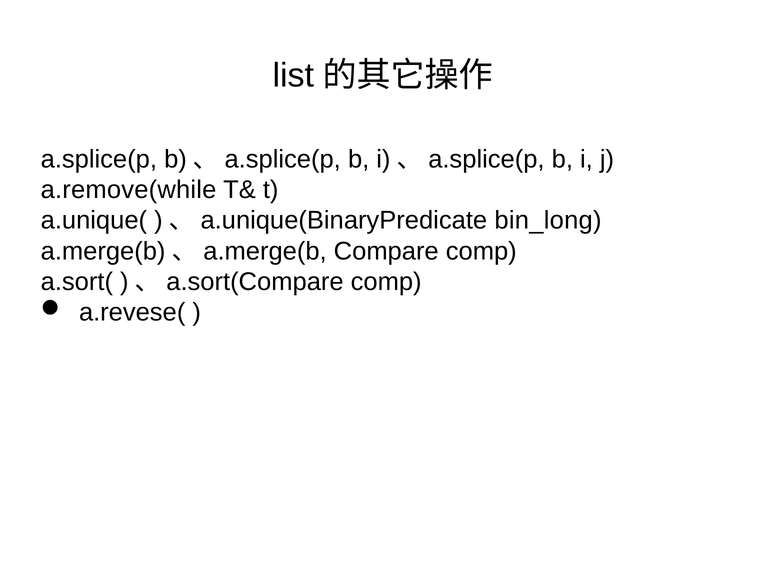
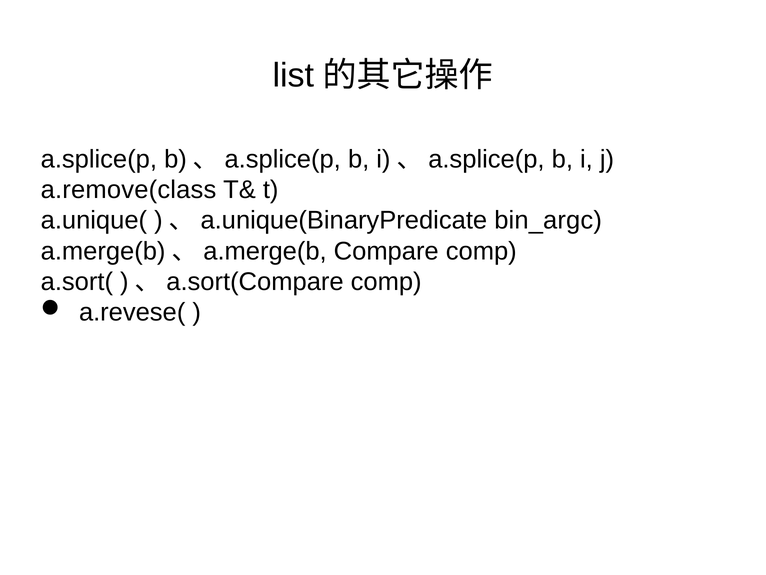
a.remove(while: a.remove(while -> a.remove(class (129, 190)
bin_long: bin_long -> bin_argc (548, 220)
